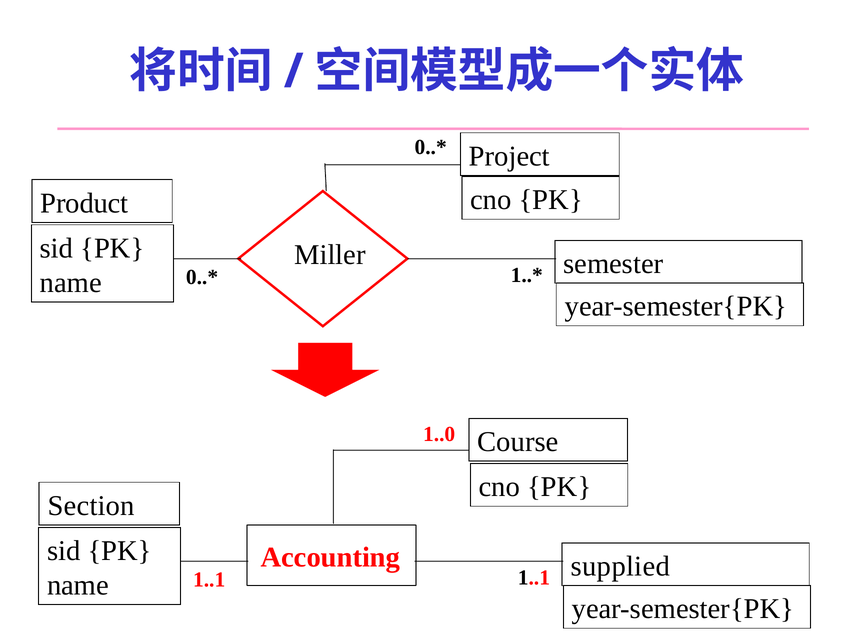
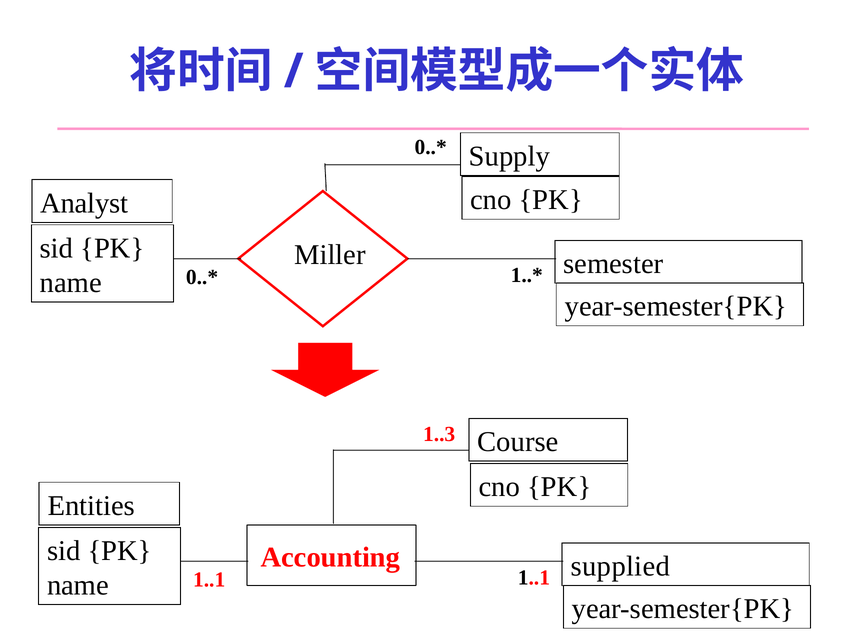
Project: Project -> Supply (509, 156)
Product: Product -> Analyst (84, 203)
1..0: 1..0 -> 1..3 (439, 434)
Section: Section -> Entities (91, 506)
